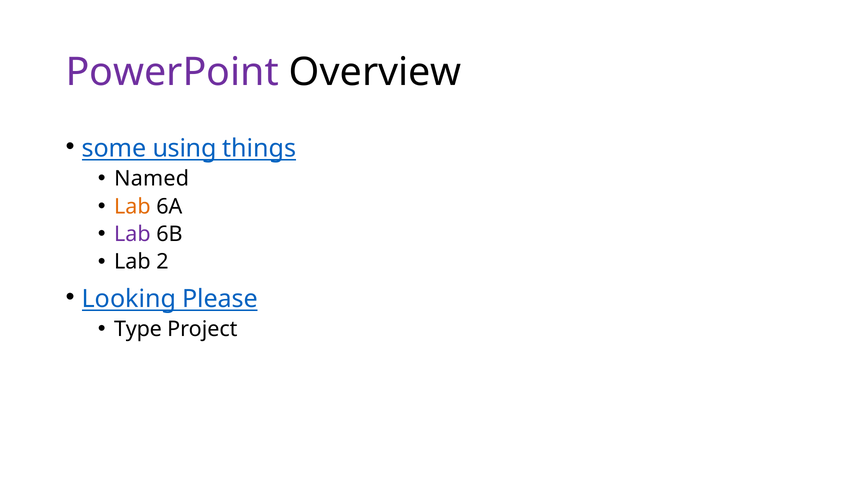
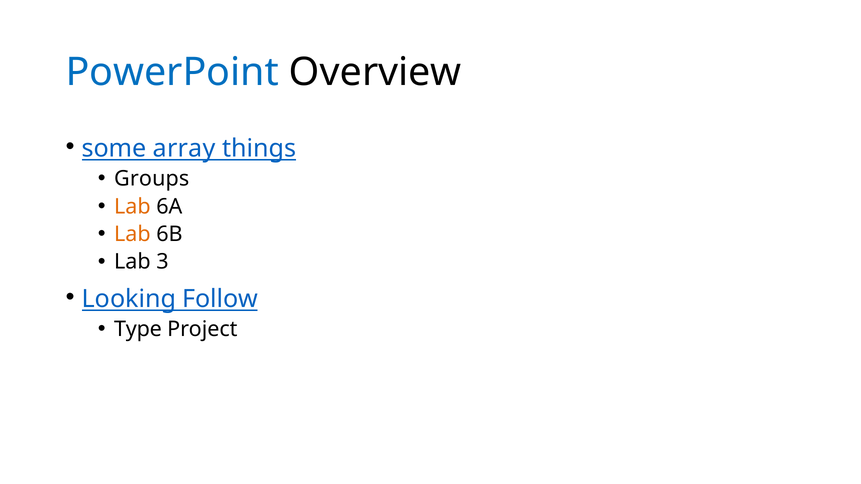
PowerPoint colour: purple -> blue (172, 72)
using: using -> array (184, 148)
Named: Named -> Groups (152, 179)
Lab colour: purple -> orange (132, 234)
2: 2 -> 3 (162, 262)
Please: Please -> Follow (220, 299)
